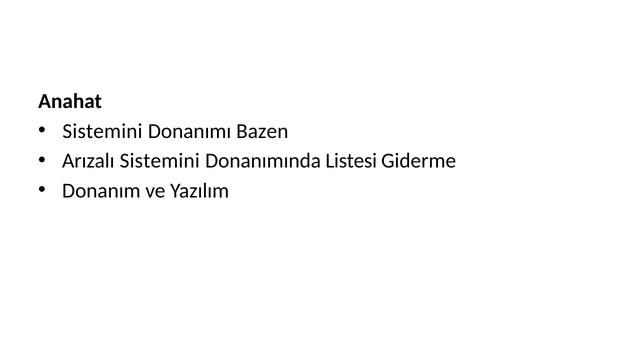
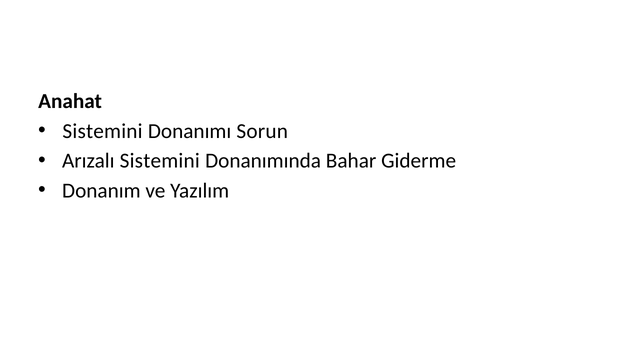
Bazen: Bazen -> Sorun (262, 131)
Listesi: Listesi -> Bahar (351, 160)
